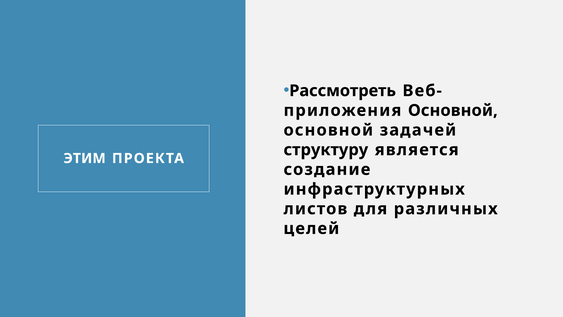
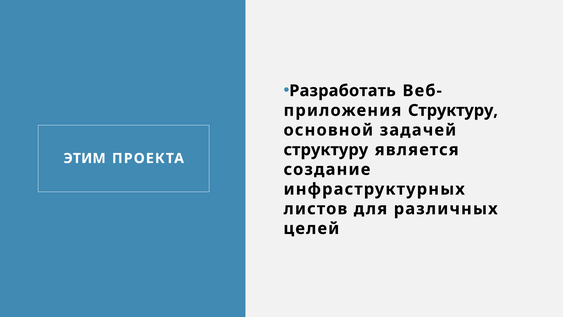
Рассмотреть: Рассмотреть -> Разработать (343, 91)
Основной: Основной -> Структуру (453, 110)
